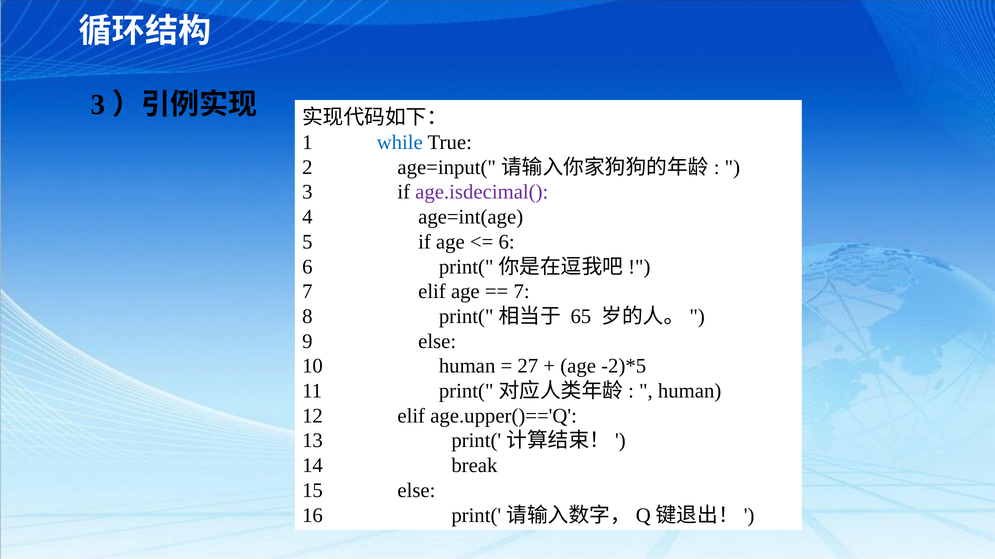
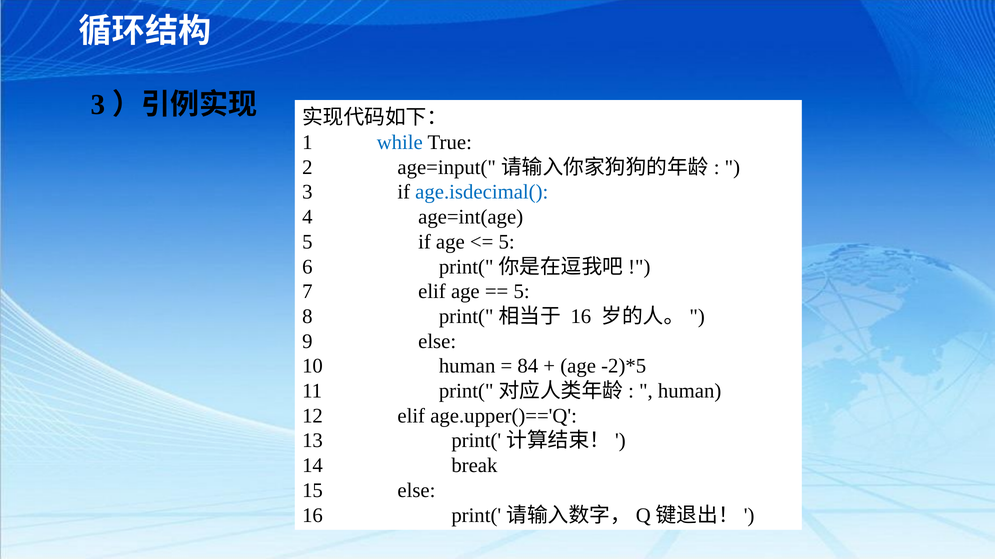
age.isdecimal( colour: purple -> blue (482, 192)
6: 6 -> 5 (507, 242)
7: 7 -> 5 (522, 292)
65: 65 -> 16 (581, 317)
27: 27 -> 84 (528, 367)
